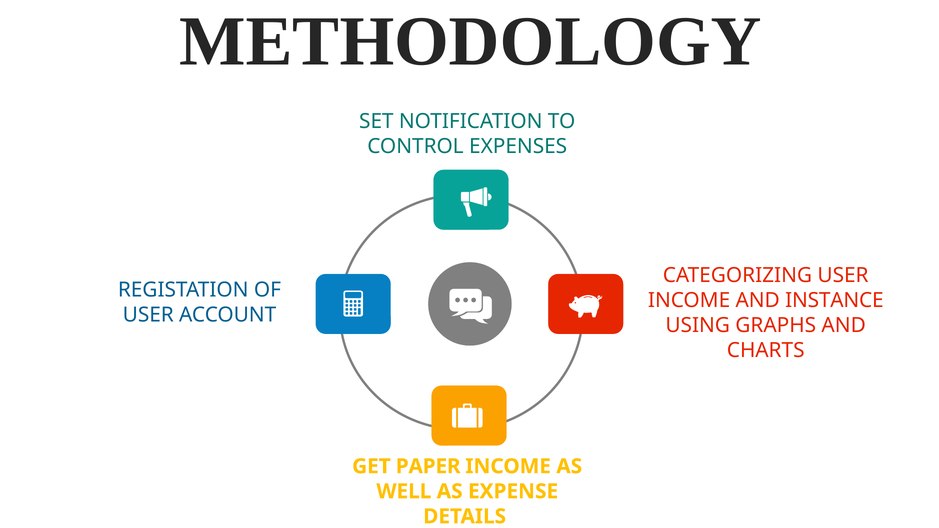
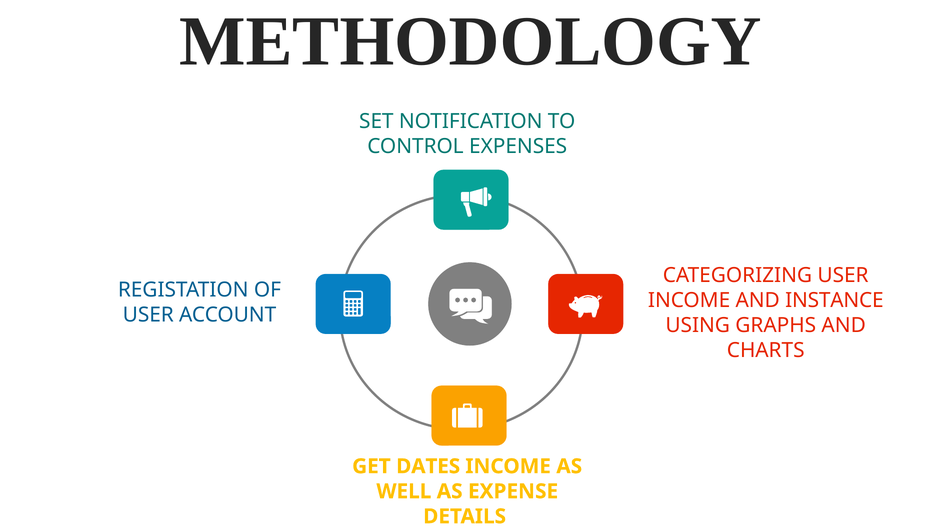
PAPER: PAPER -> DATES (428, 467)
